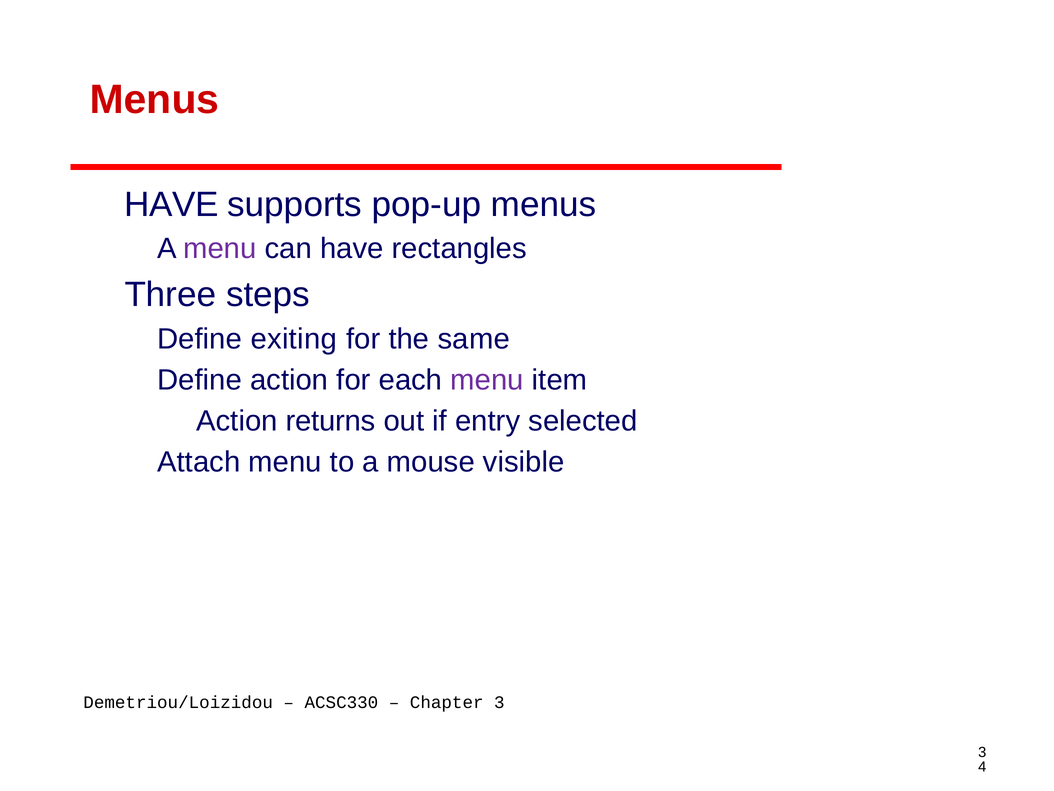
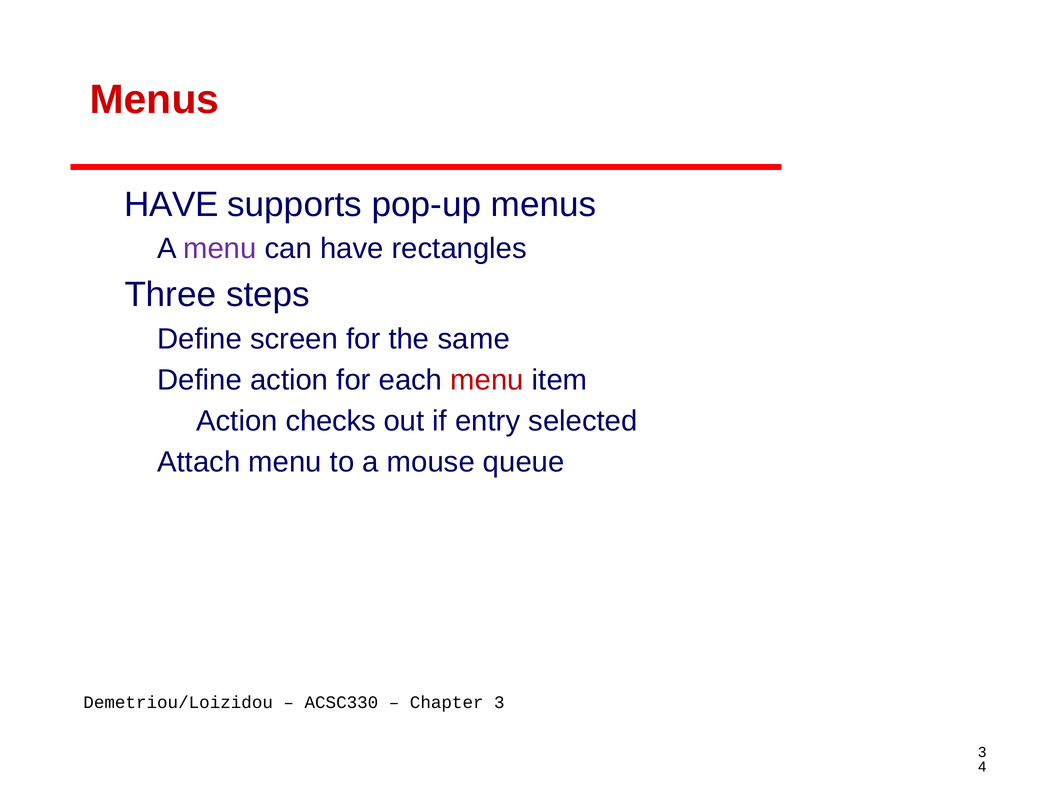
exiting: exiting -> screen (294, 339)
menu colour: purple -> red (487, 380)
returns: returns -> checks (331, 421)
visible: visible -> queue (524, 462)
